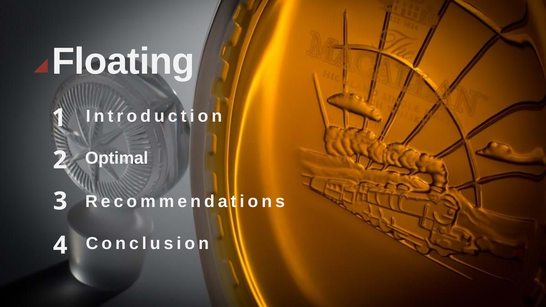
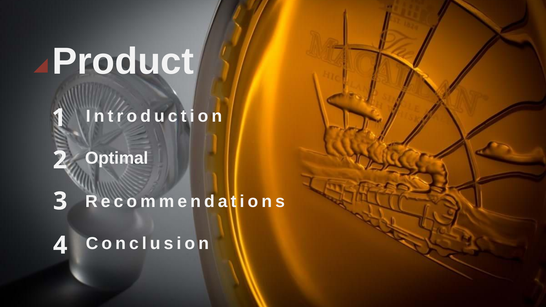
Floating: Floating -> Product (123, 61)
